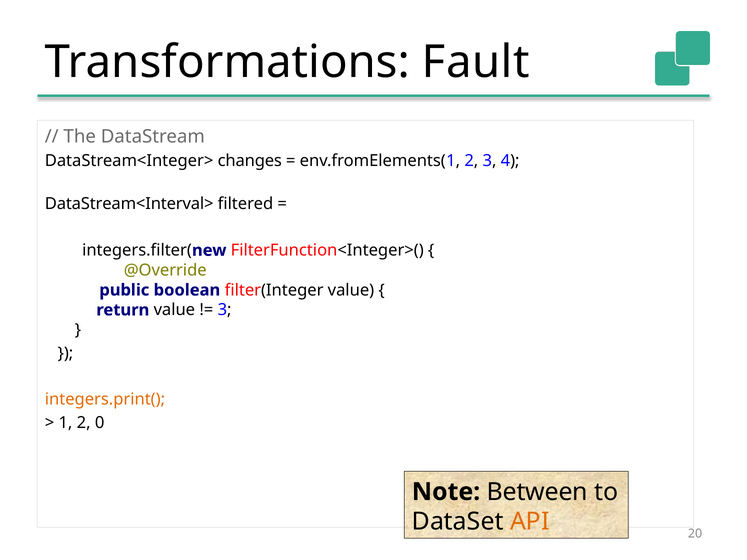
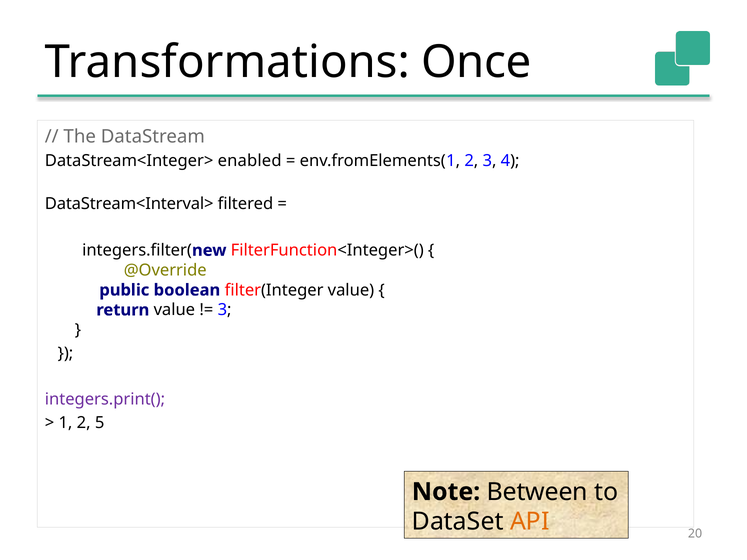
Fault: Fault -> Once (476, 62)
changes: changes -> enabled (250, 161)
integers.print( colour: orange -> purple (105, 400)
0: 0 -> 5 (100, 423)
